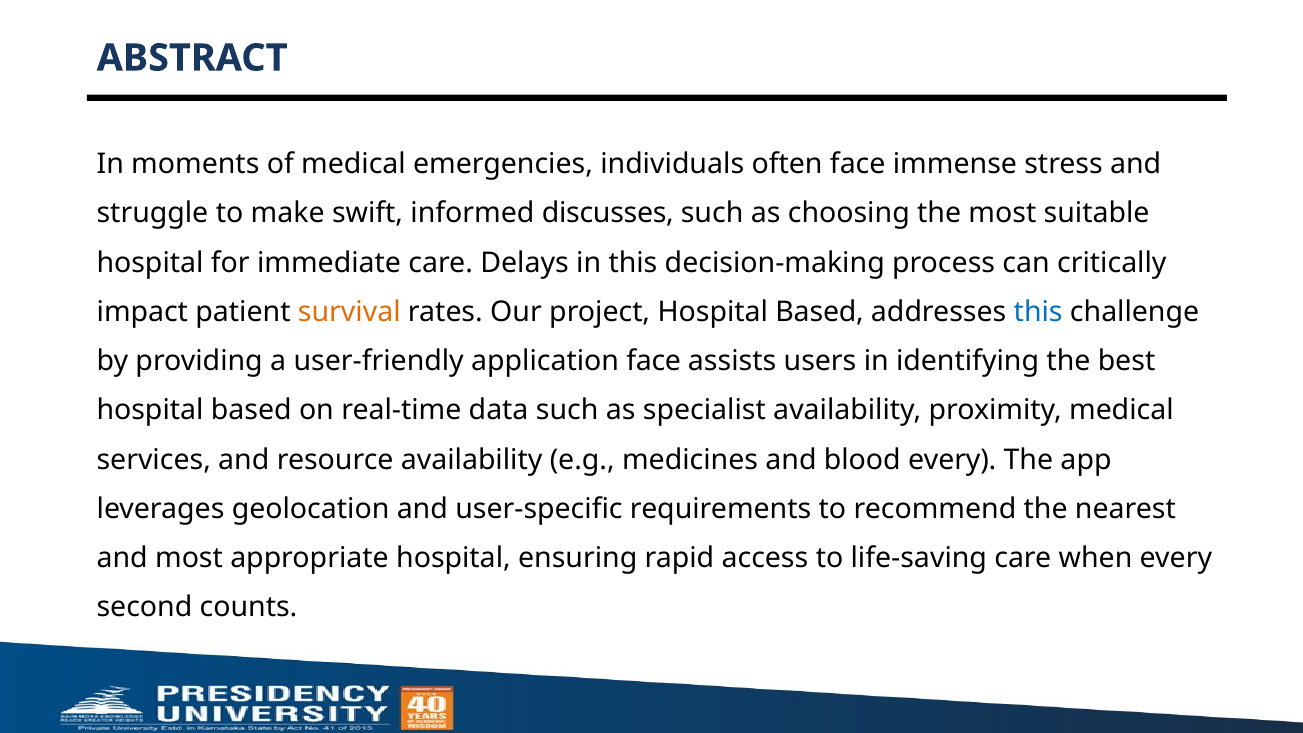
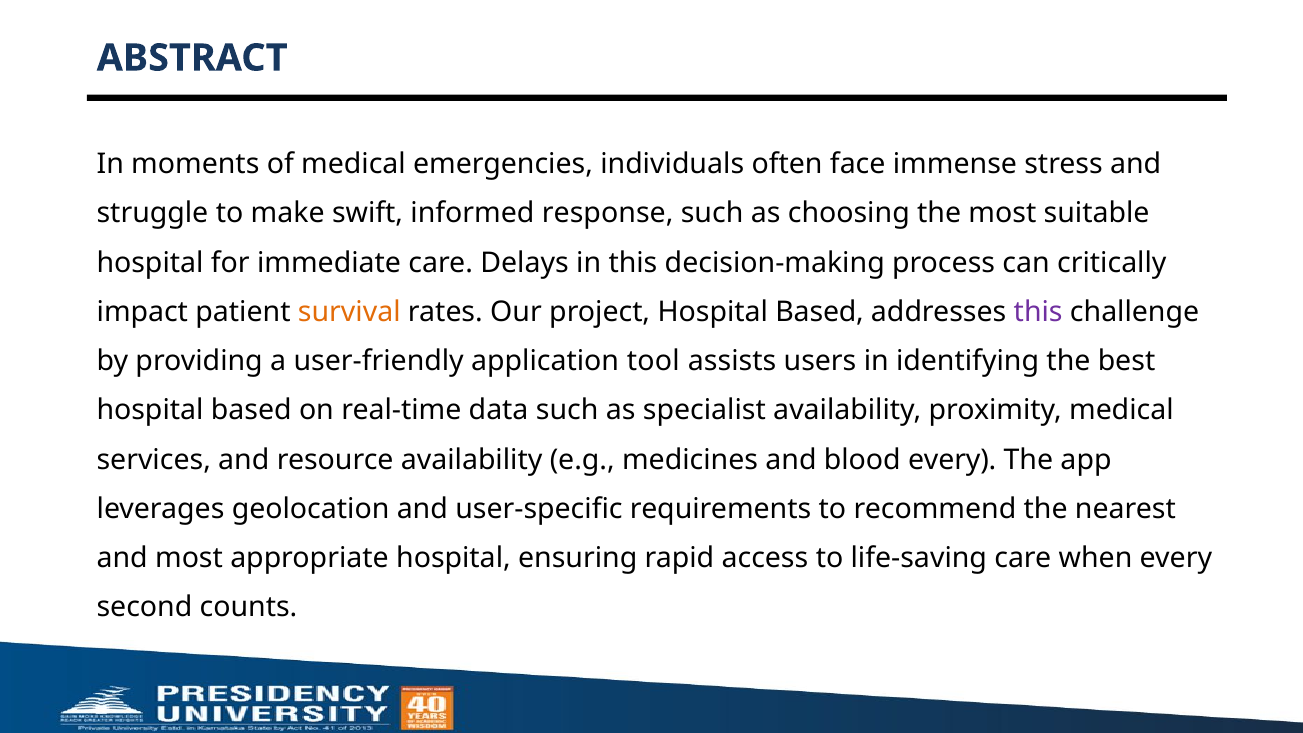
discusses: discusses -> response (608, 214)
this colour: blue -> purple (1038, 312)
application face: face -> tool (653, 361)
